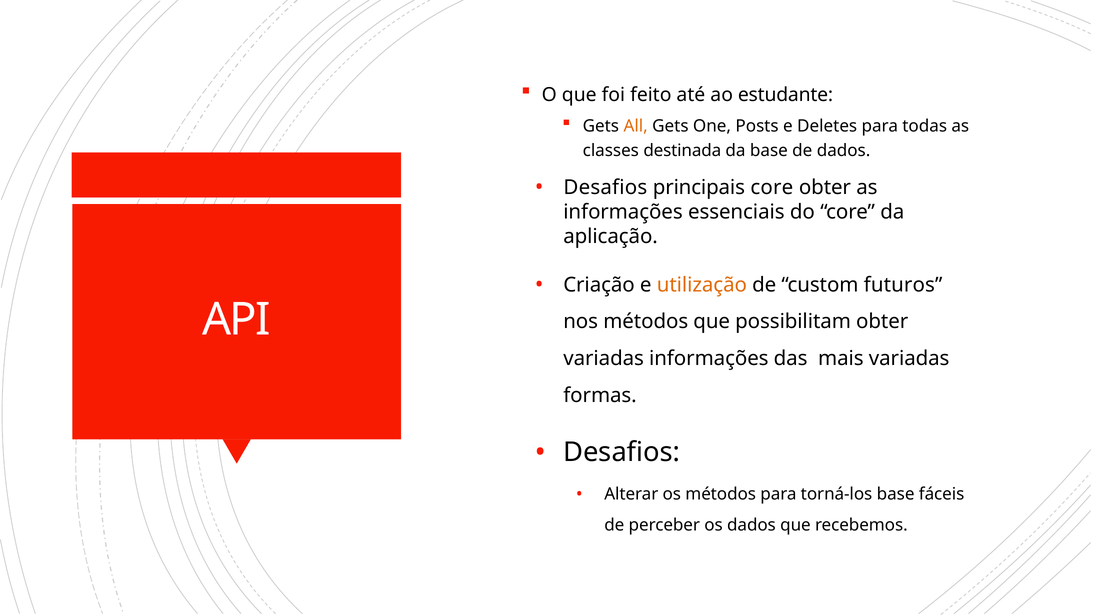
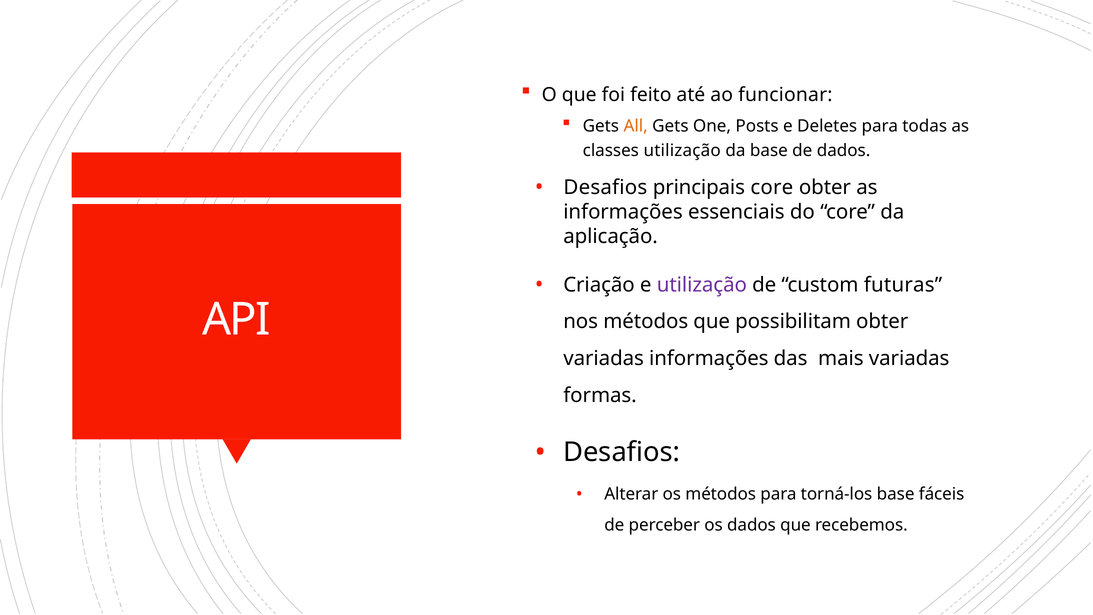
estudante: estudante -> funcionar (785, 95)
classes destinada: destinada -> utilização (682, 151)
utilização colour: orange -> purple (702, 285)
futuros: futuros -> futuras (903, 285)
